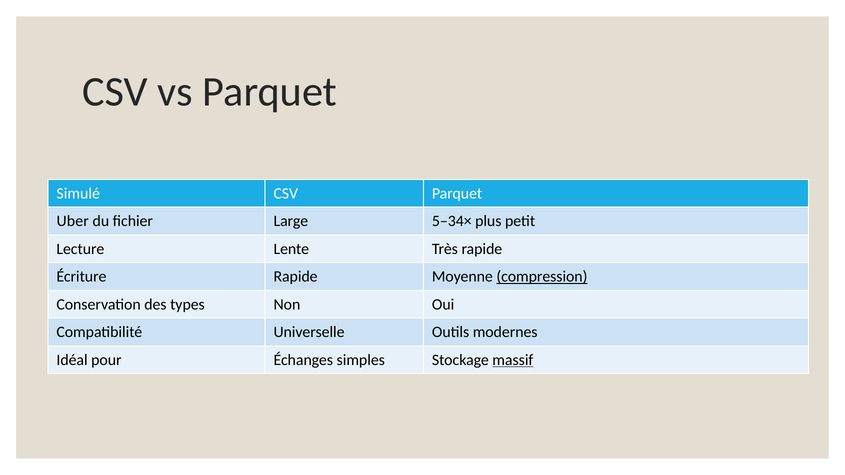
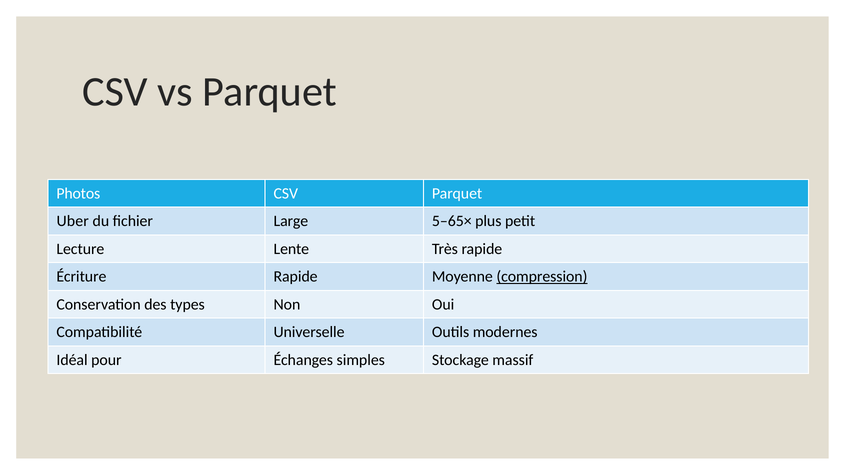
Simulé: Simulé -> Photos (78, 194)
5–34×: 5–34× -> 5–65× (452, 221)
massif underline: present -> none (513, 360)
